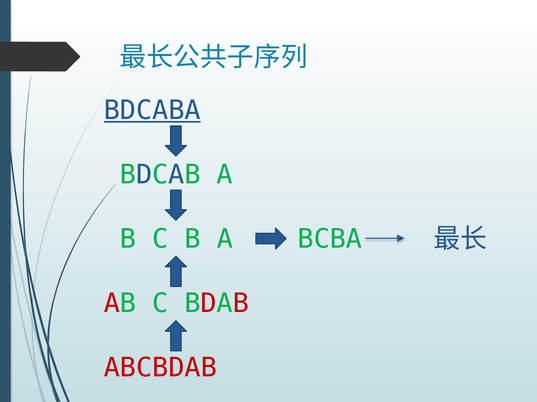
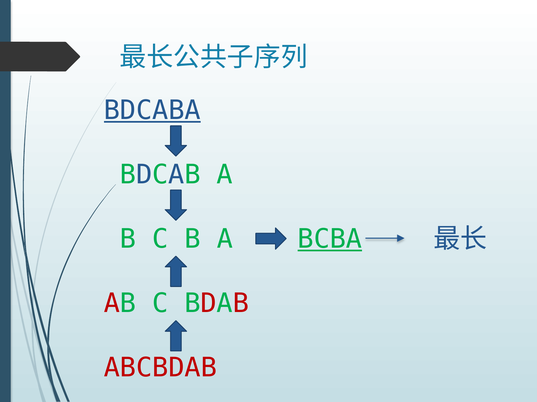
BCBA underline: none -> present (330, 239)
